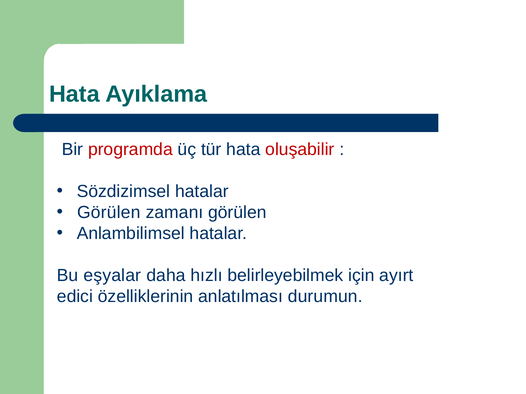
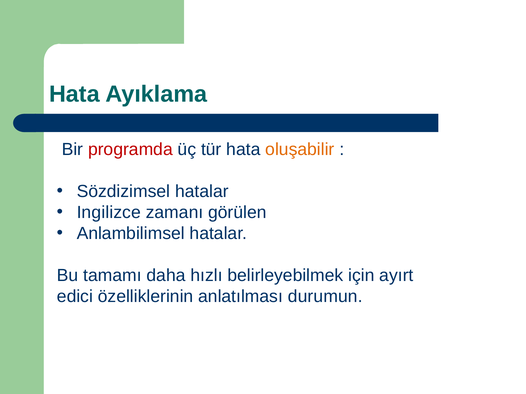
oluşabilir colour: red -> orange (300, 149)
Görülen: Görülen -> Ingilizce (109, 213)
eşyalar: eşyalar -> tamamı (112, 276)
